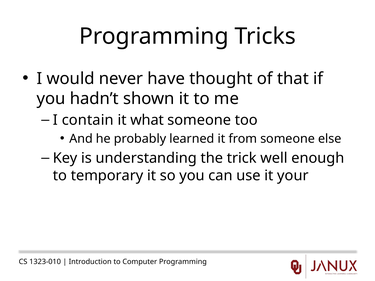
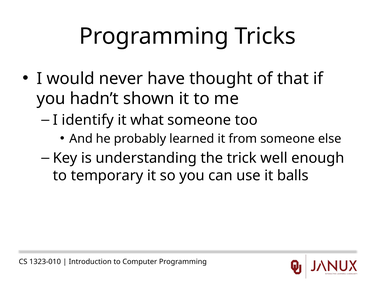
contain: contain -> identify (88, 120)
your: your -> balls (293, 176)
